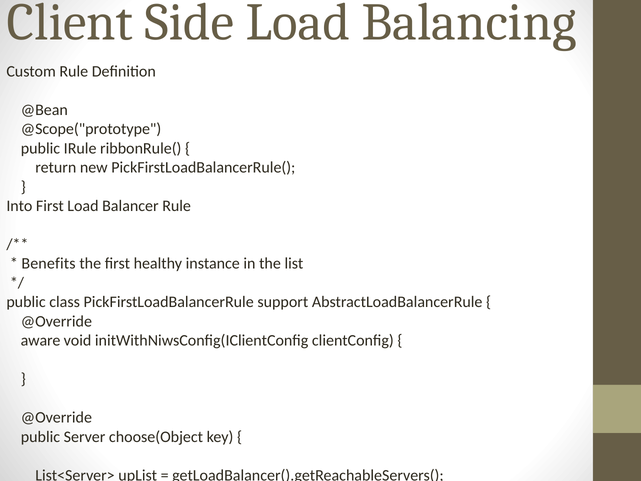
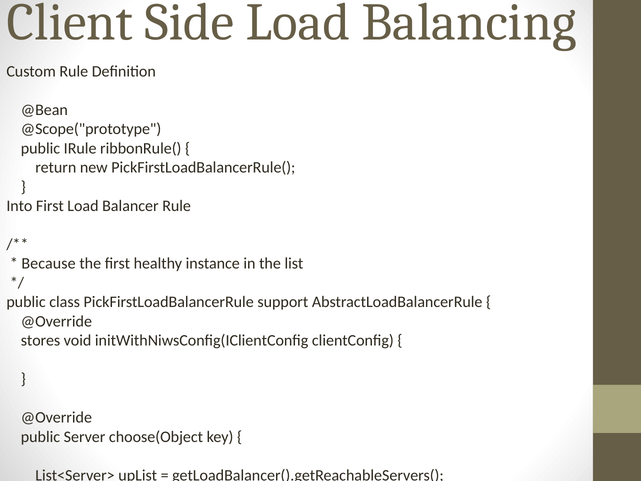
Benefits: Benefits -> Because (49, 264)
aware: aware -> stores (41, 340)
